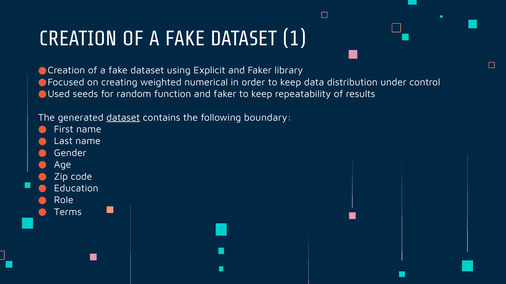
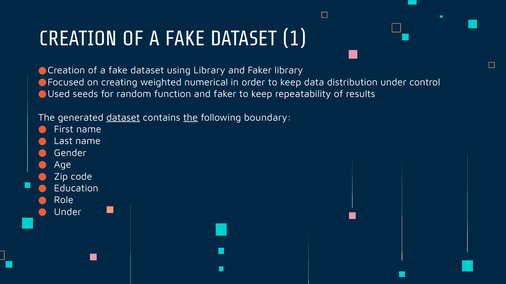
using Explicit: Explicit -> Library (209, 71)
the underline: none -> present (191, 118)
Terms: Terms -> Under (68, 212)
